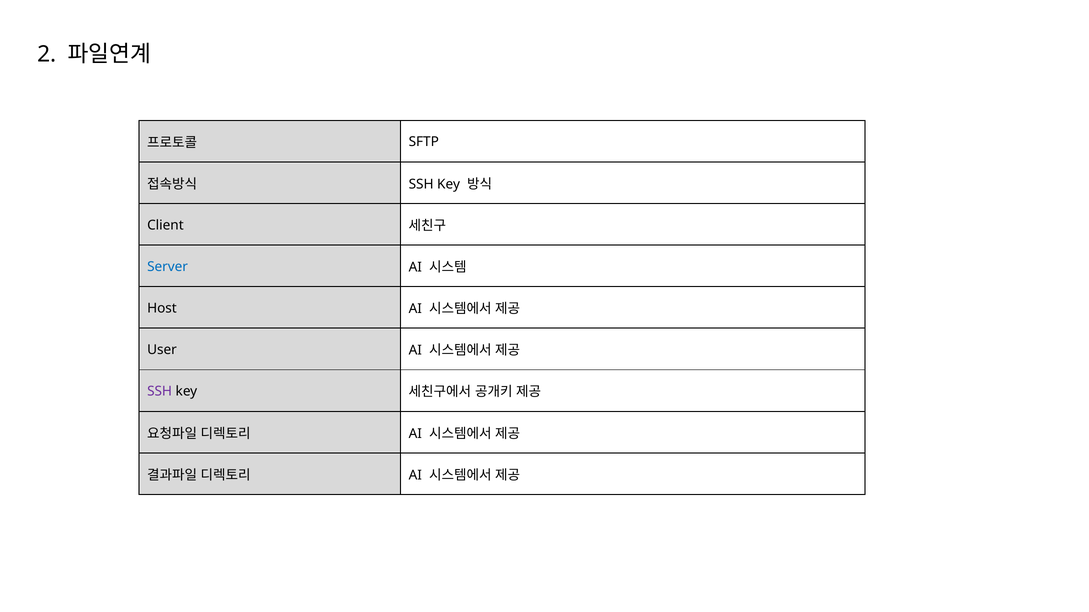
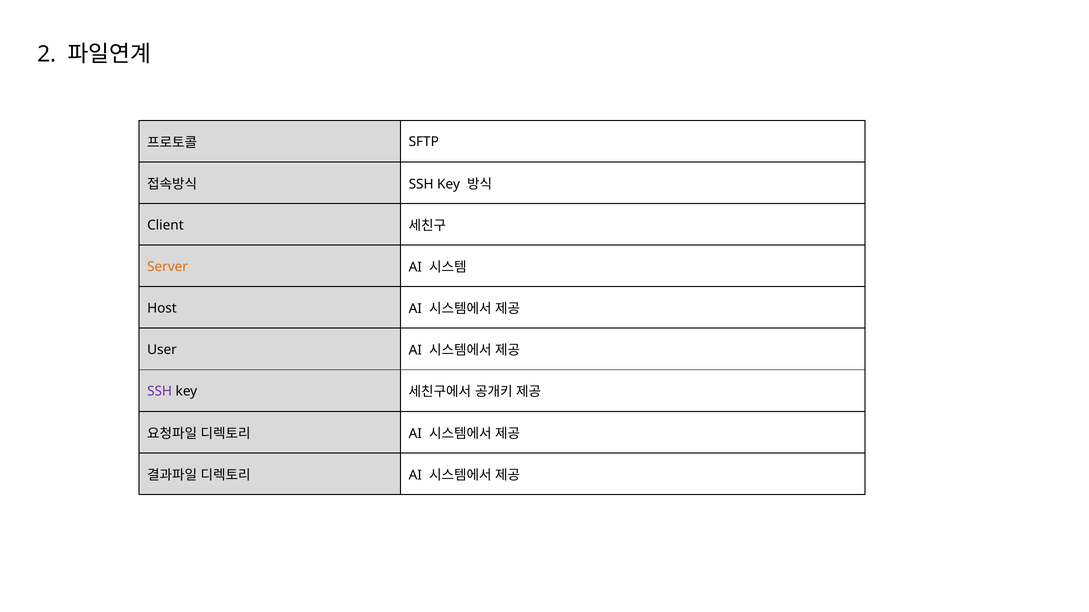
Server colour: blue -> orange (168, 267)
